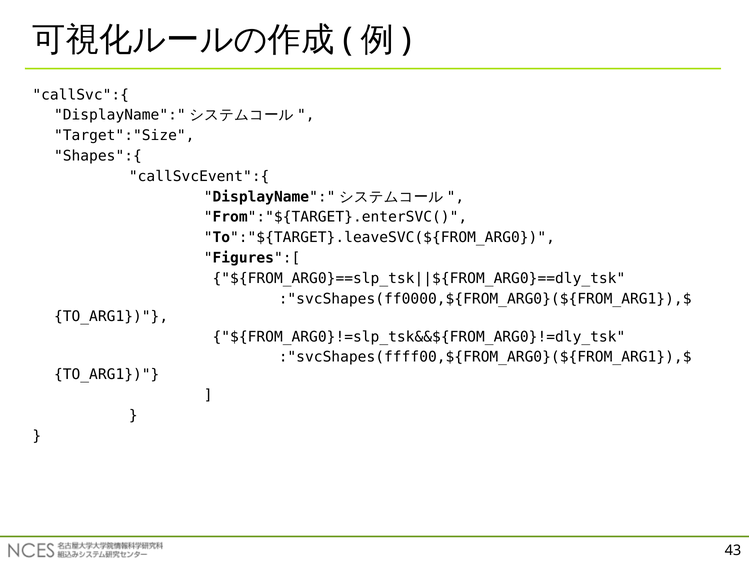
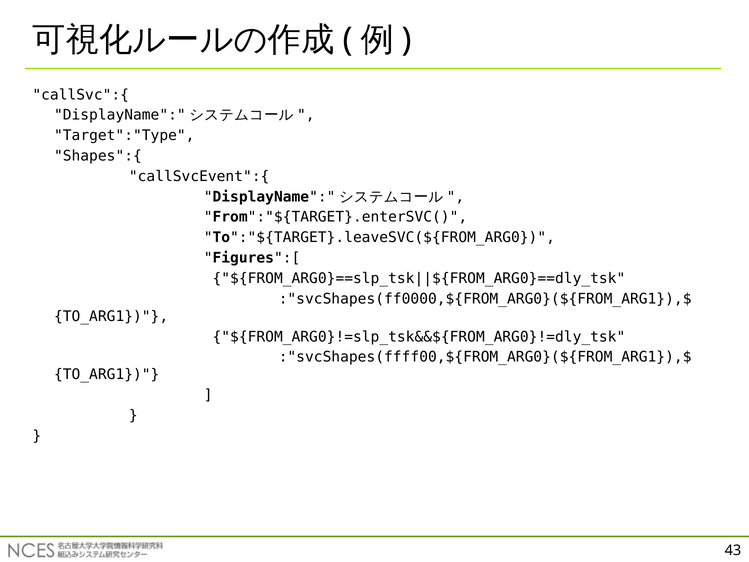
Target":"Size: Target":"Size -> Target":"Type (124, 135)
